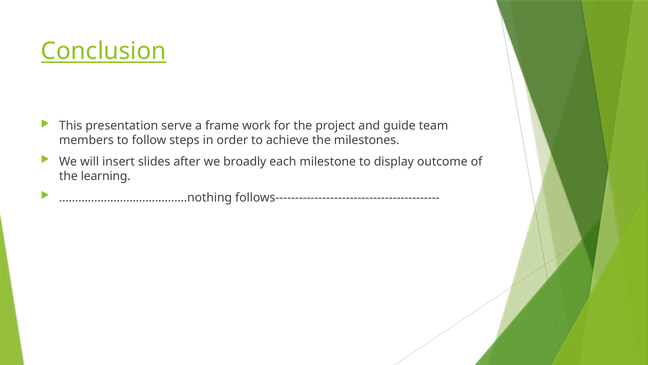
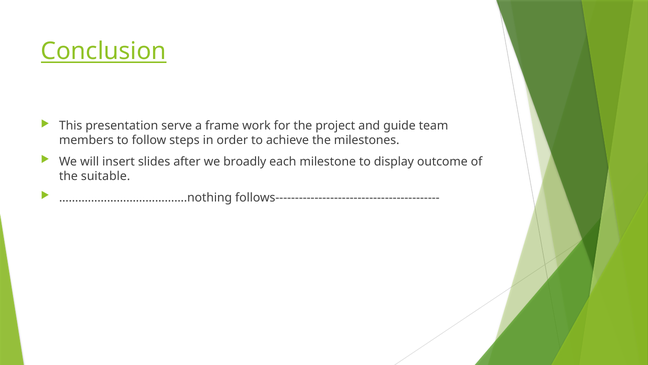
learning: learning -> suitable (106, 176)
